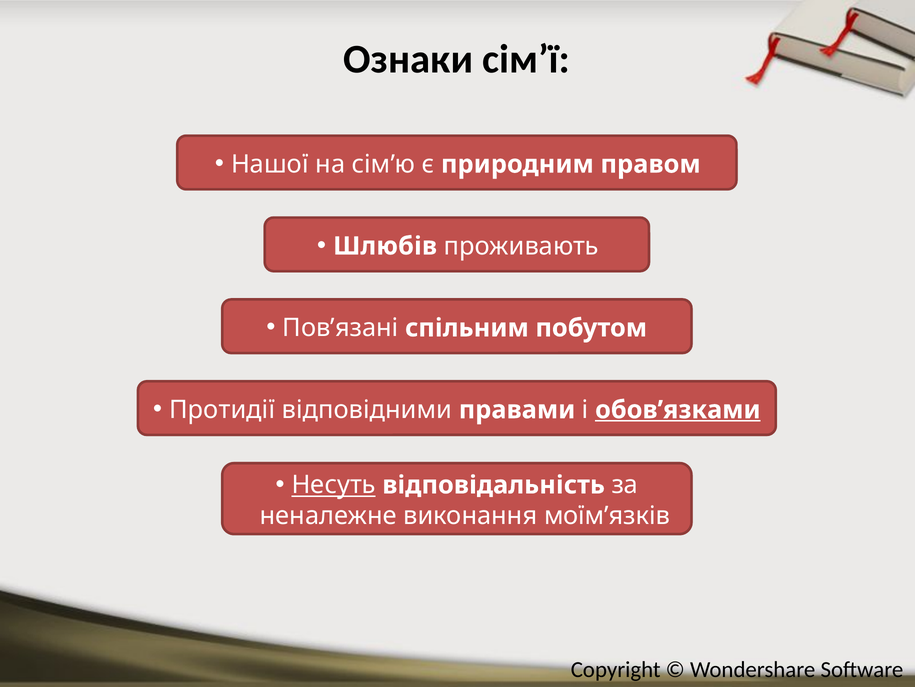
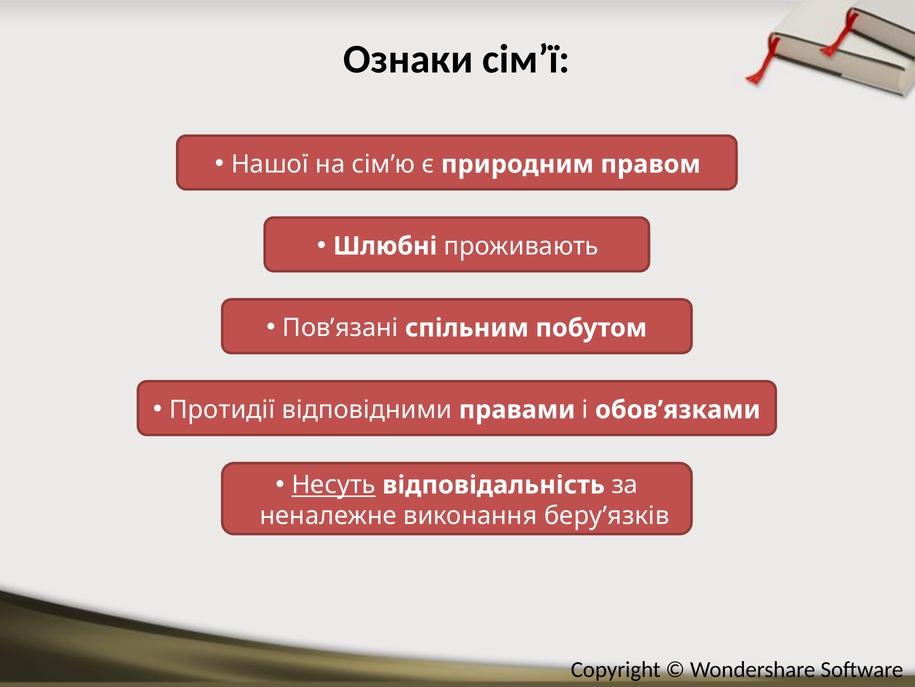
Шлюбів: Шлюбів -> Шлюбні (385, 246)
обов’язками underline: present -> none (678, 409)
моїм’язків: моїм’язків -> беру’язків (607, 515)
